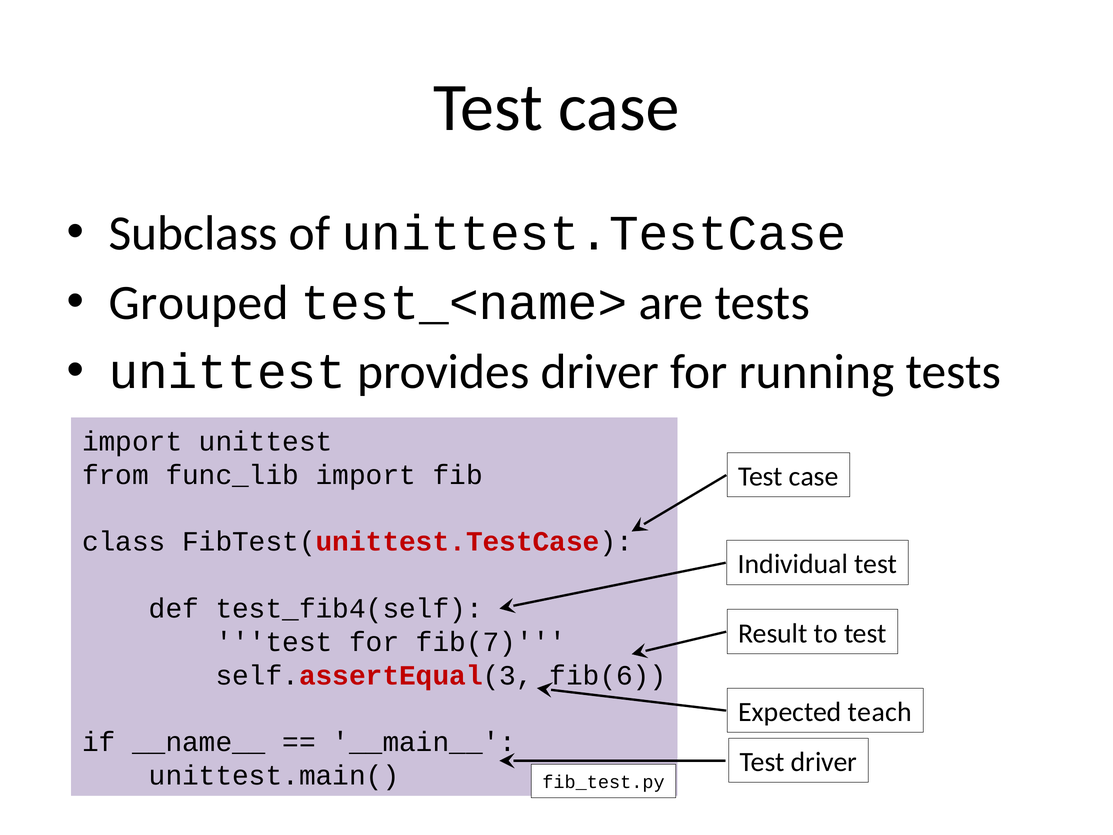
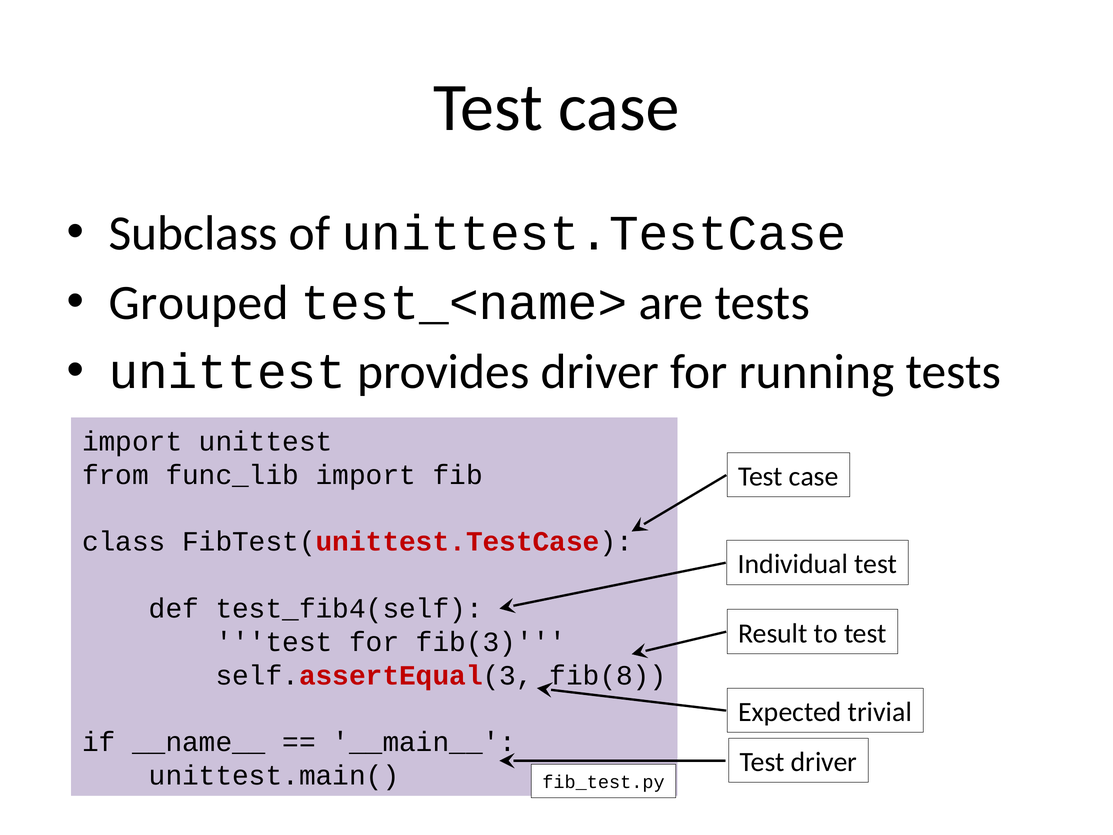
fib(7: fib(7 -> fib(3 (491, 642)
fib(6: fib(6 -> fib(8 (608, 675)
teach: teach -> trivial (880, 712)
